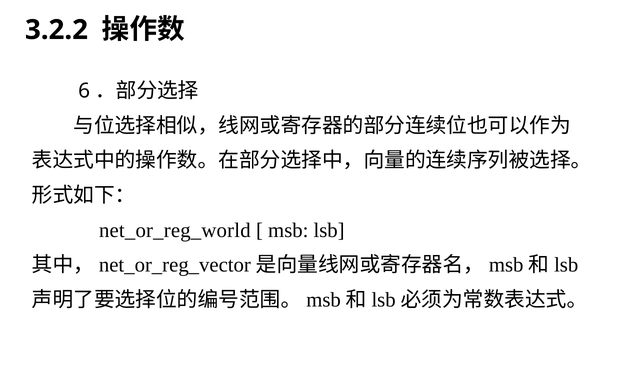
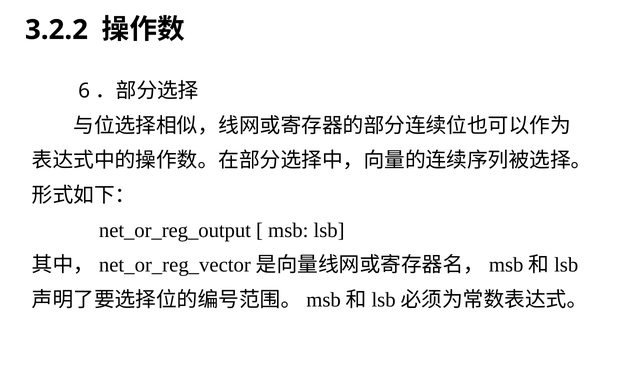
net_or_reg_world: net_or_reg_world -> net_or_reg_output (175, 230)
